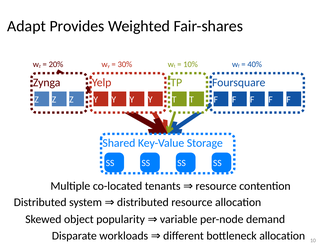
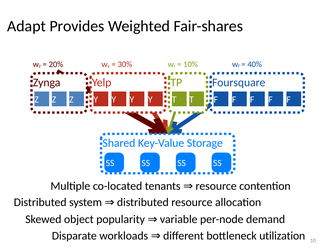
bottleneck allocation: allocation -> utilization (282, 236)
